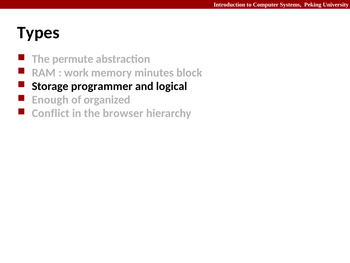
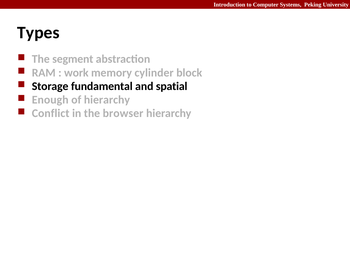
permute: permute -> segment (73, 59)
minutes: minutes -> cylinder (154, 73)
programmer: programmer -> fundamental (102, 86)
logical: logical -> spatial (172, 86)
of organized: organized -> hierarchy (107, 100)
